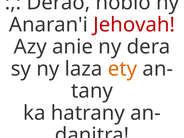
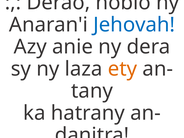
Jehovah colour: red -> blue (134, 25)
